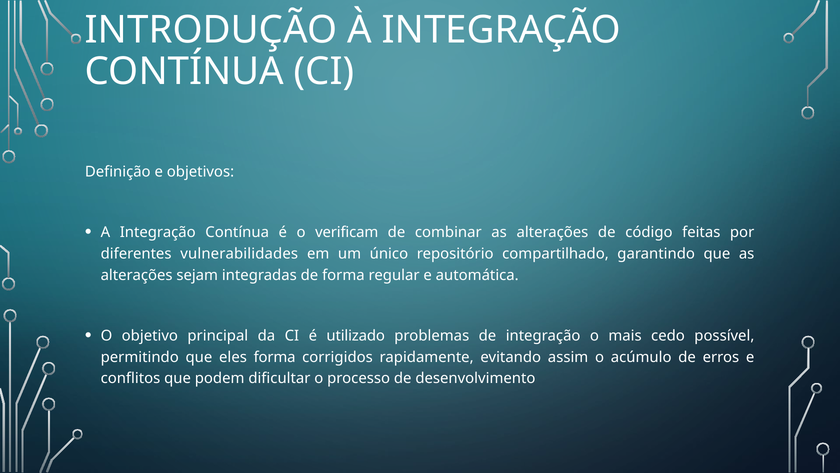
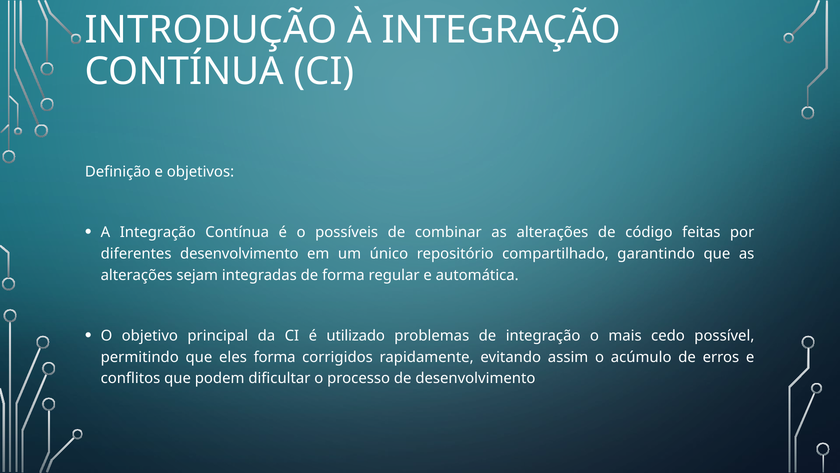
verificam: verificam -> possíveis (347, 232)
diferentes vulnerabilidades: vulnerabilidades -> desenvolvimento (239, 253)
